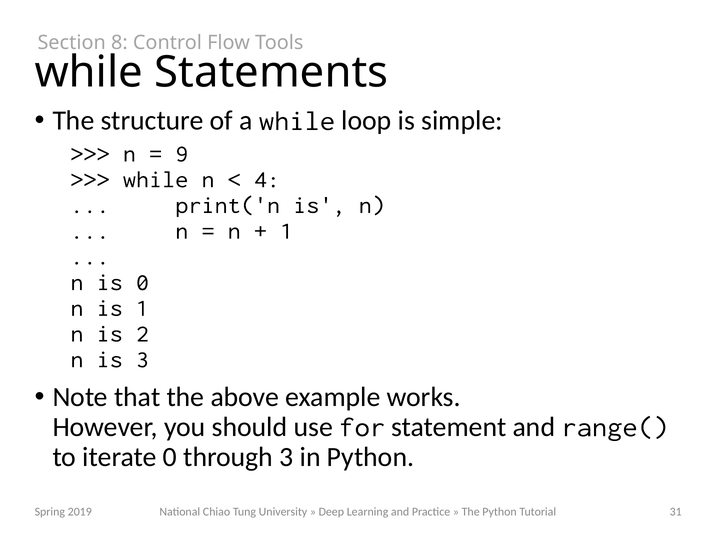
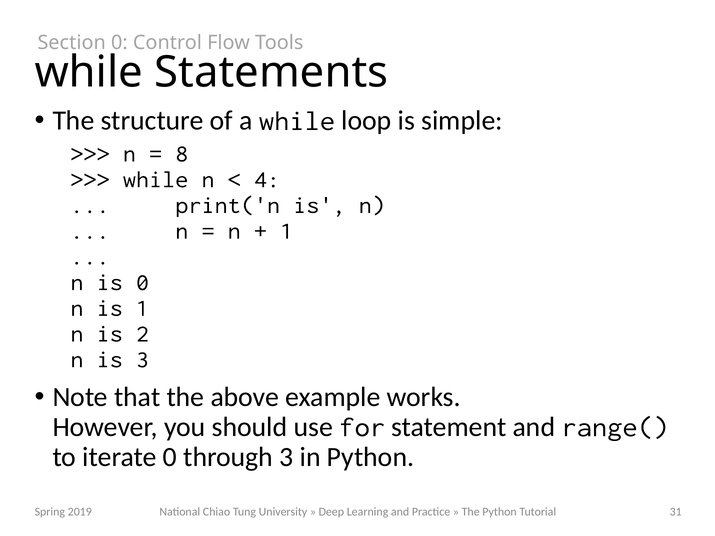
Section 8: 8 -> 0 (119, 43)
9: 9 -> 8 (182, 154)
